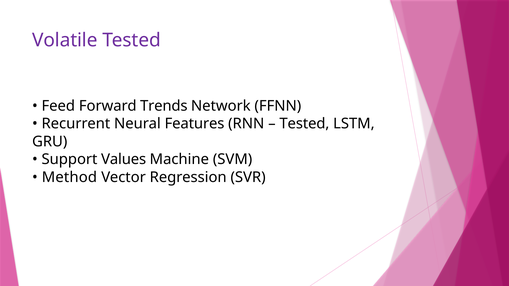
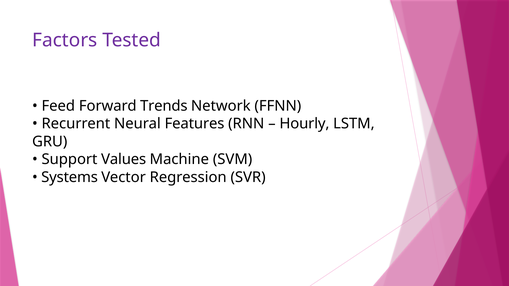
Volatile: Volatile -> Factors (65, 40)
Tested: Tested -> Hourly (304, 124)
Method: Method -> Systems (70, 177)
